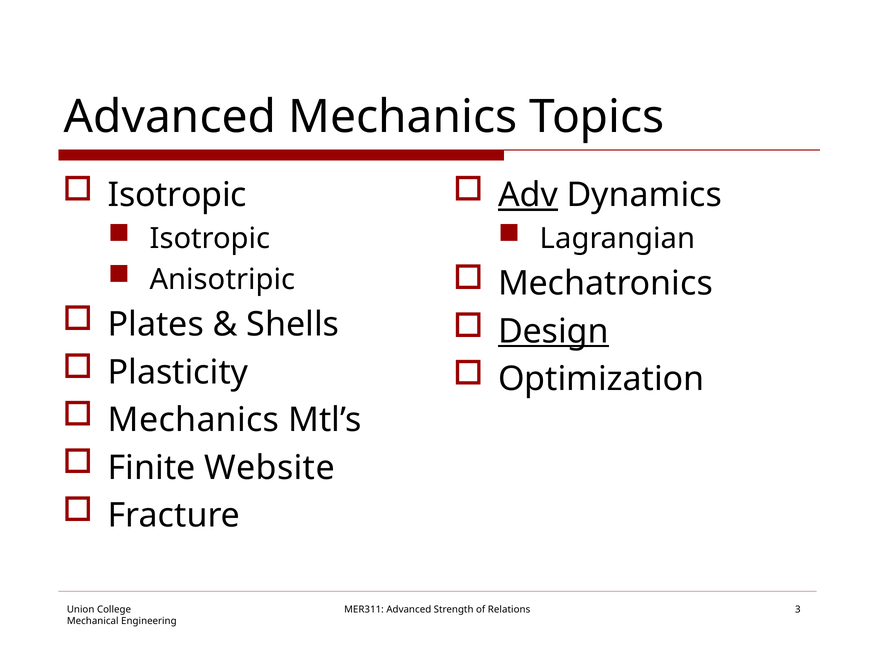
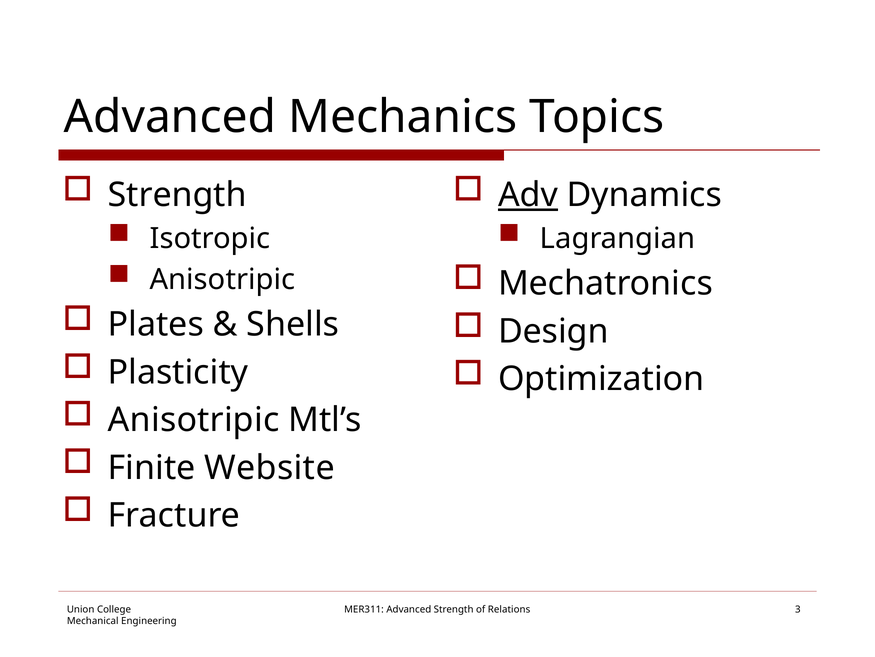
Isotropic: Isotropic -> Strength (177, 195)
Design underline: present -> none (553, 331)
Mechanics: Mechanics -> Anisotripic (194, 420)
